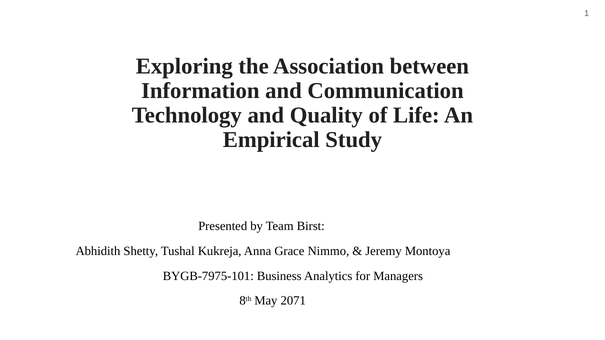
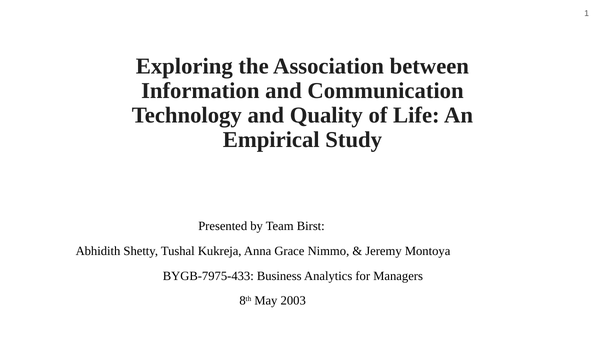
BYGB-7975-101: BYGB-7975-101 -> BYGB-7975-433 (208, 276)
2071: 2071 -> 2003 (293, 301)
